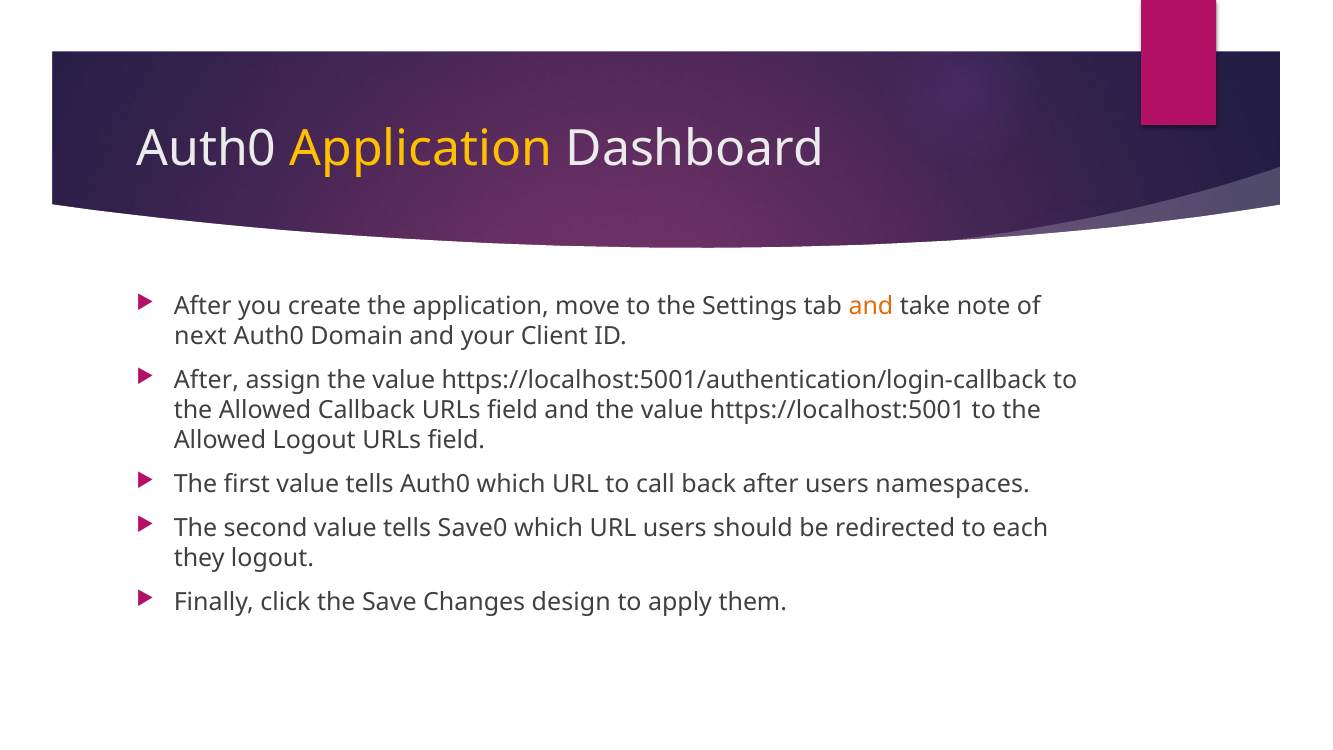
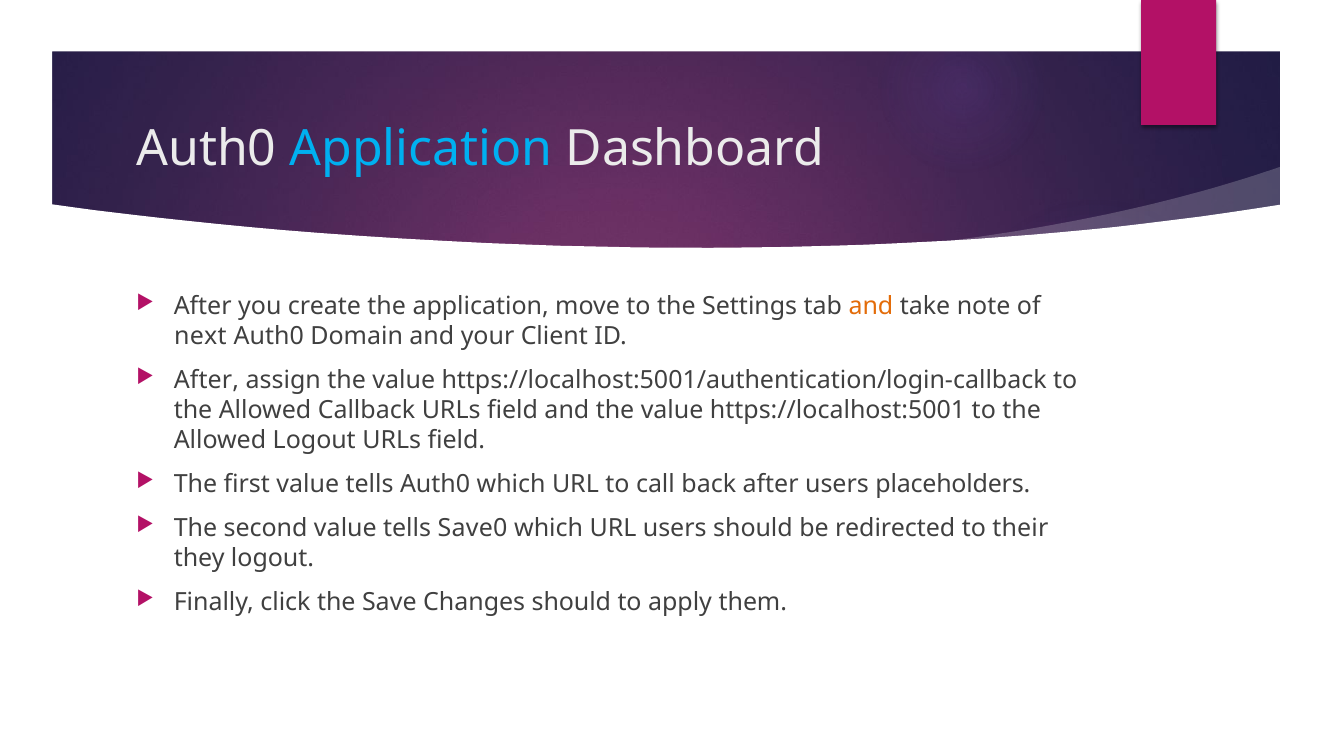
Application colour: yellow -> light blue (421, 149)
namespaces: namespaces -> placeholders (953, 484)
each: each -> their (1020, 528)
Changes design: design -> should (571, 602)
